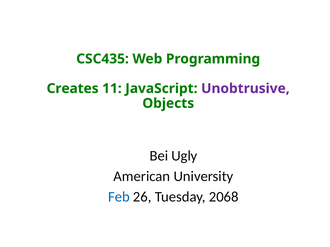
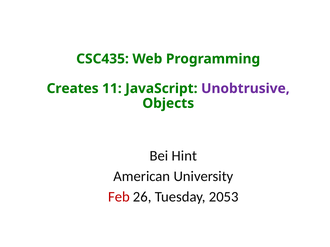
Ugly: Ugly -> Hint (184, 156)
Feb colour: blue -> red (119, 197)
2068: 2068 -> 2053 (224, 197)
